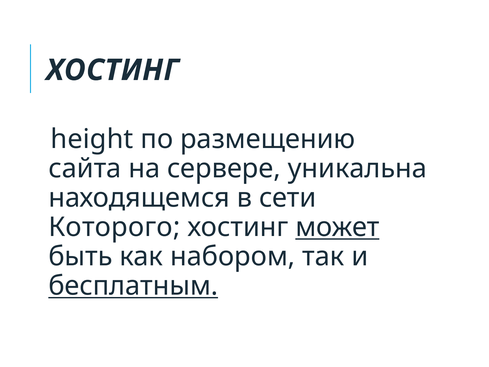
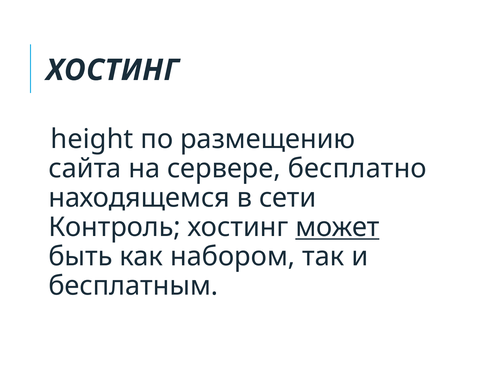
уникальна: уникальна -> бесплатно (357, 169)
Которого: Которого -> Контроль (115, 227)
бесплатным underline: present -> none (133, 286)
